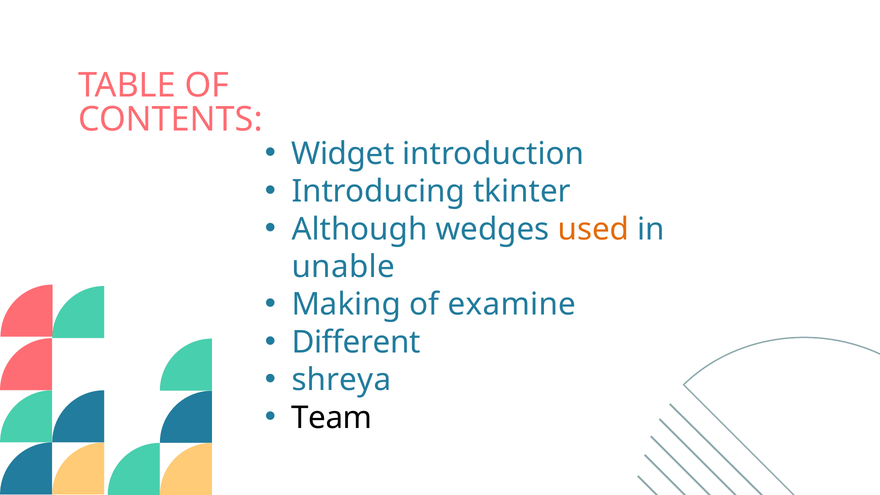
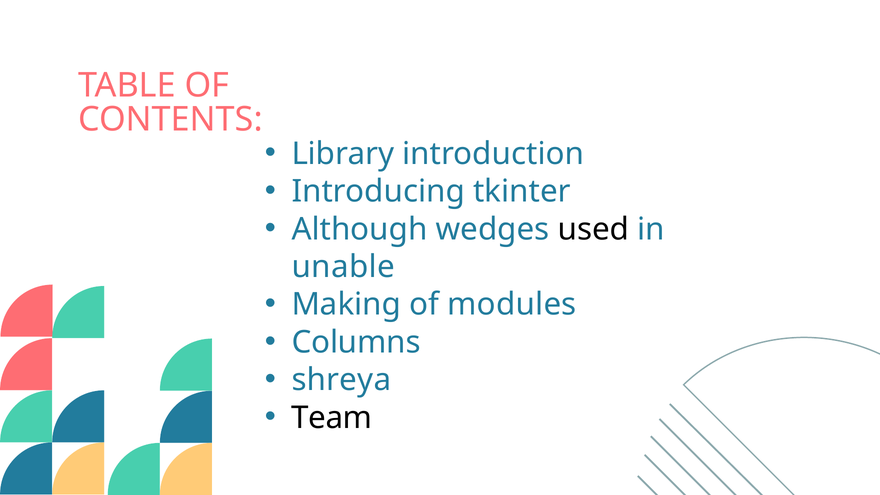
Widget: Widget -> Library (343, 154)
used colour: orange -> black (593, 229)
examine: examine -> modules (512, 305)
Different: Different -> Columns (356, 342)
